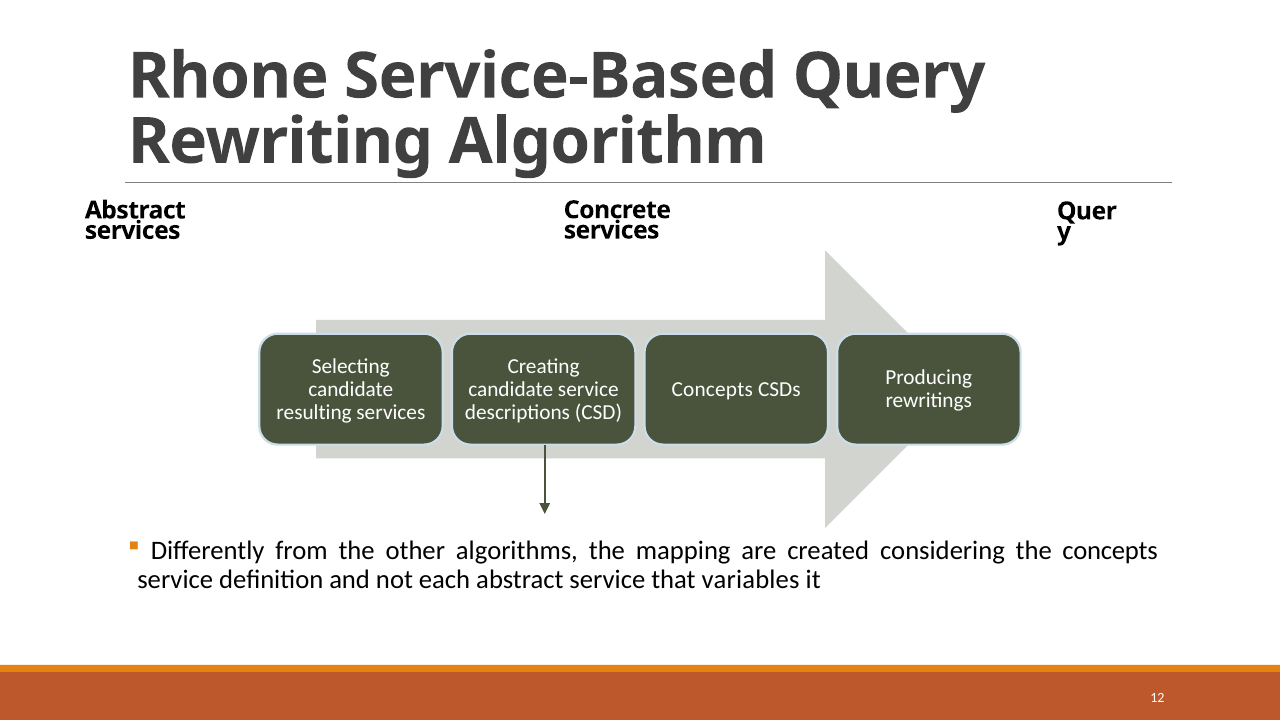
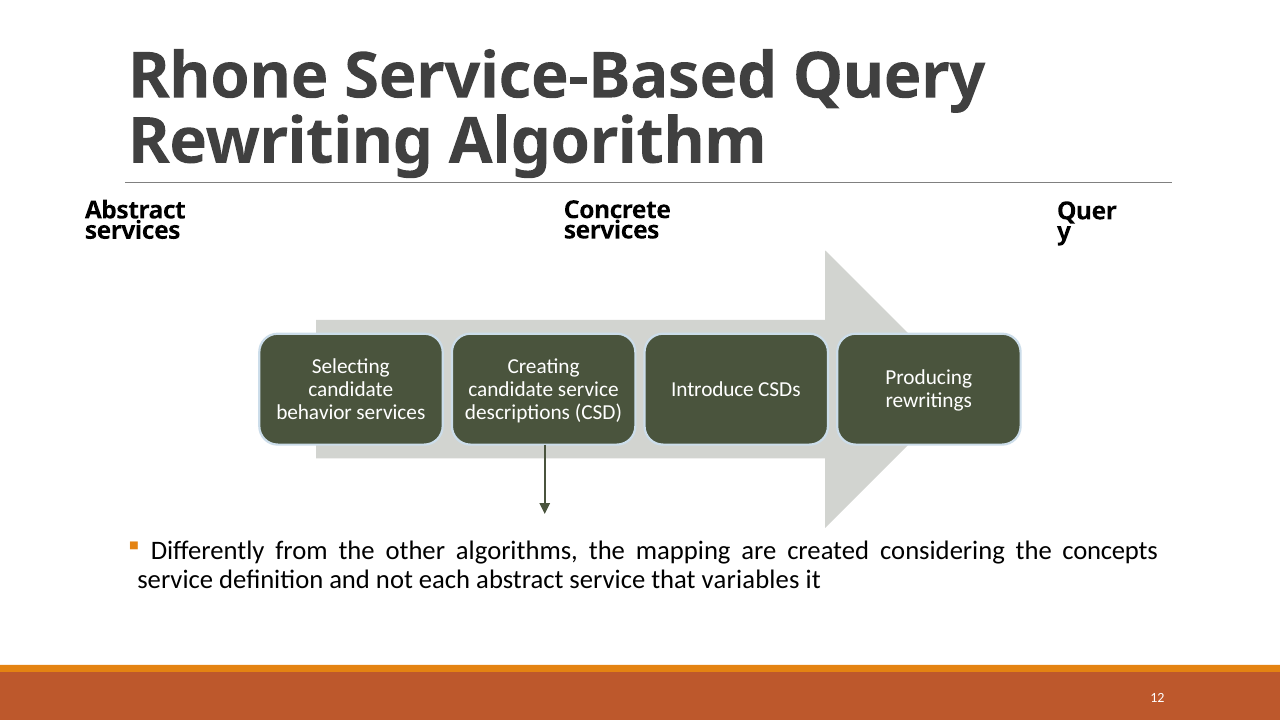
Concepts: Concepts -> Introduce (712, 389)
resulting: resulting -> behavior (314, 412)
